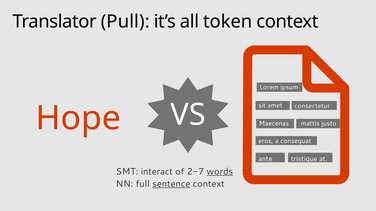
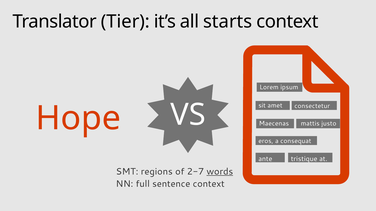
Pull: Pull -> Tier (125, 22)
token: token -> starts (228, 22)
interact: interact -> regions (157, 172)
sentence underline: present -> none (171, 184)
